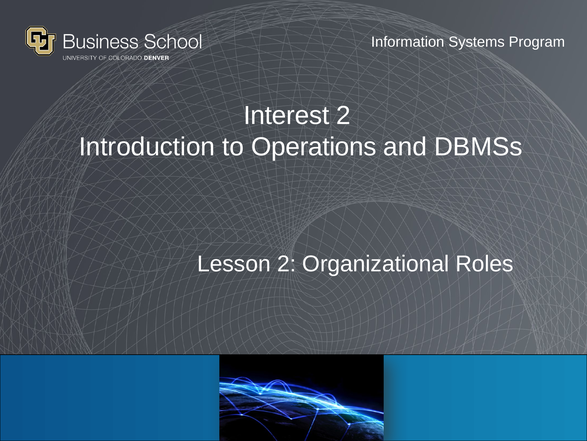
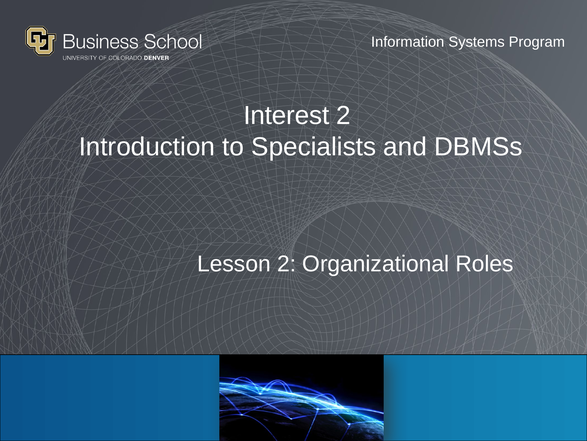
Operations: Operations -> Specialists (314, 147)
